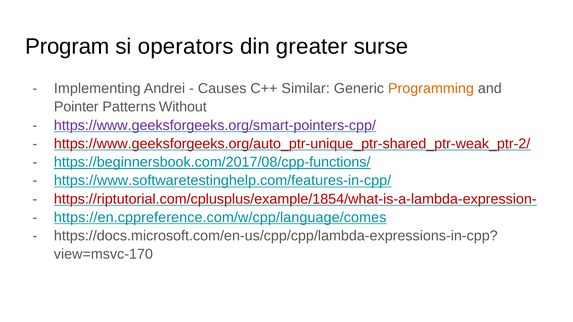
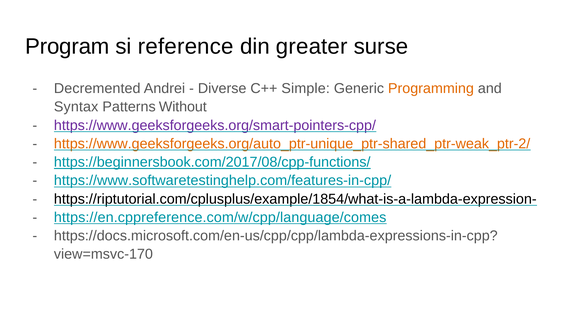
operators: operators -> reference (186, 46)
Implementing: Implementing -> Decremented (97, 89)
Causes: Causes -> Diverse (222, 89)
Similar: Similar -> Simple (306, 89)
Pointer: Pointer -> Syntax (76, 107)
https://www.geeksforgeeks.org/auto_ptr-unique_ptr-shared_ptr-weak_ptr-2/ colour: red -> orange (292, 144)
https://riptutorial.com/cplusplus/example/1854/what-is-a-lambda-expression- colour: red -> black (295, 199)
